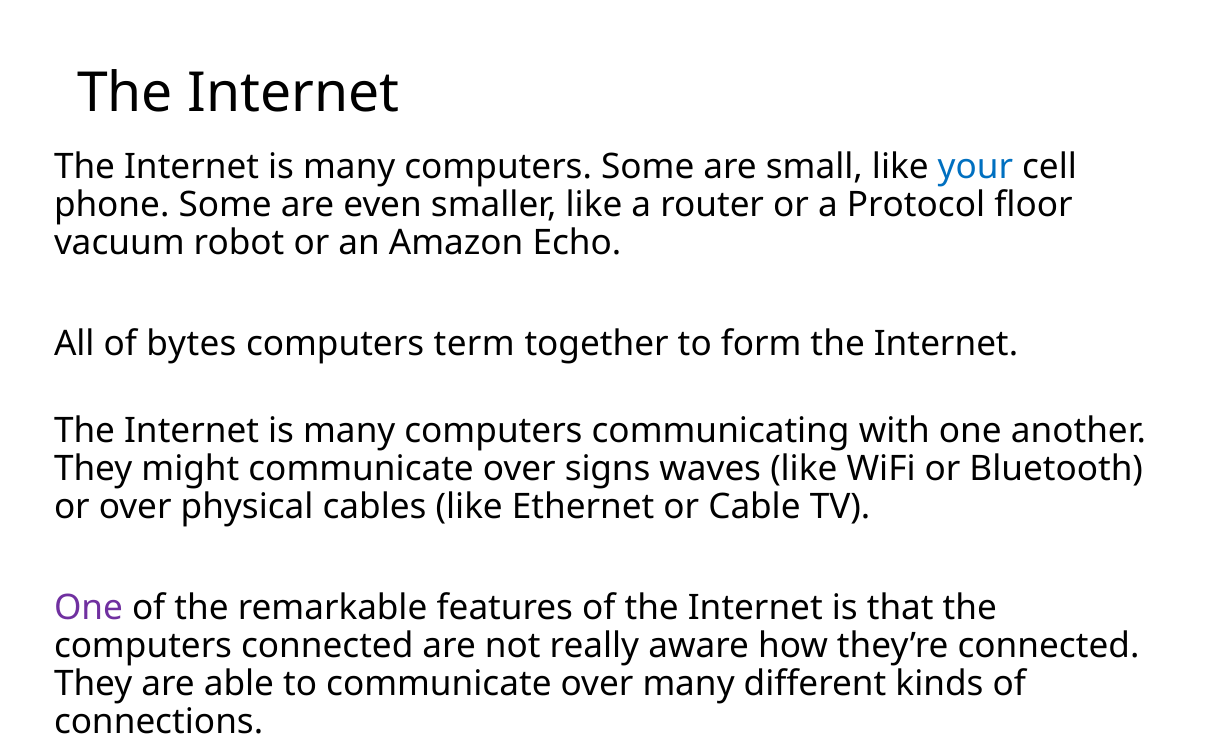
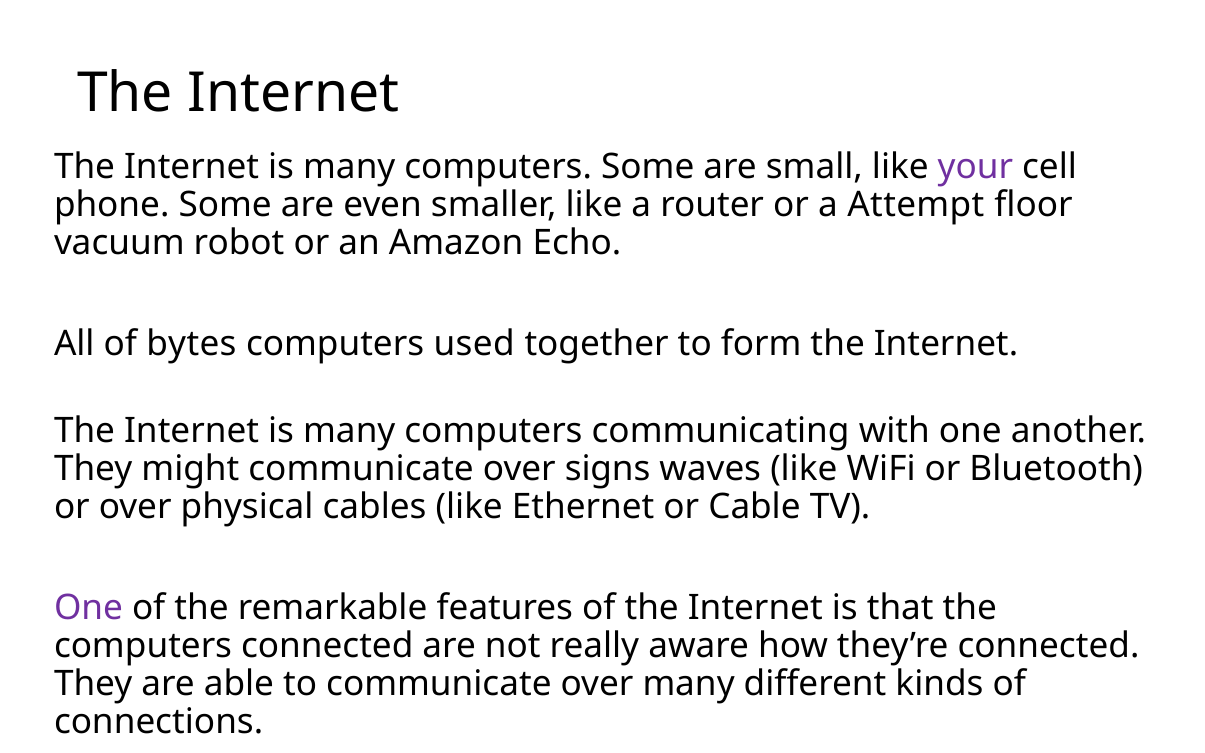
your colour: blue -> purple (975, 167)
Protocol: Protocol -> Attempt (916, 205)
term: term -> used (474, 344)
